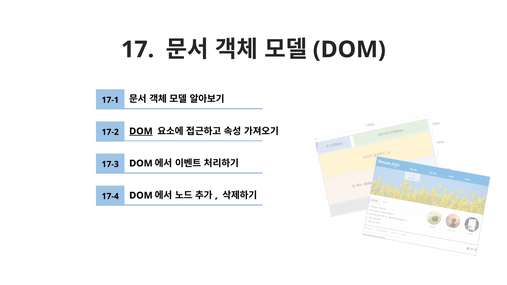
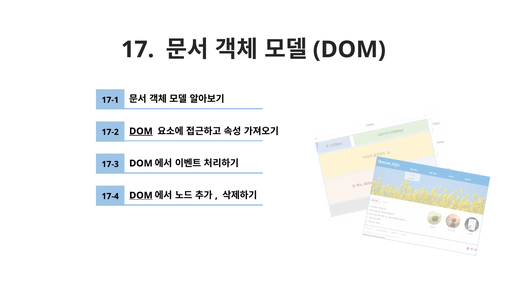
DOM underline: none -> present (141, 196)
